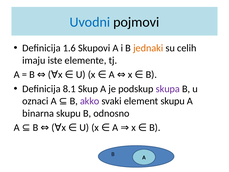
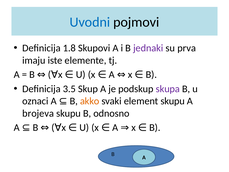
1.6: 1.6 -> 1.8 (69, 48)
jednaki colour: orange -> purple (148, 48)
celih: celih -> prva (187, 48)
8.1: 8.1 -> 3.5 (69, 89)
akko colour: purple -> orange (90, 101)
binarna: binarna -> brojeva (38, 113)
